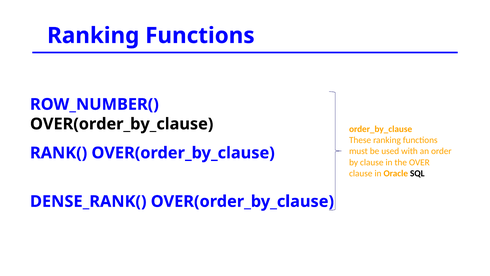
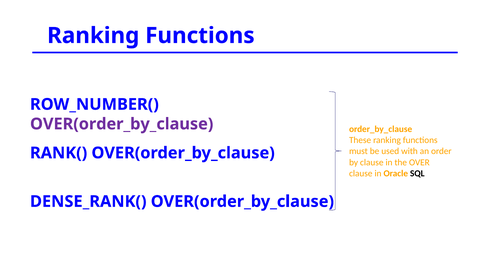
OVER(order_by_clause colour: black -> purple (122, 124)
